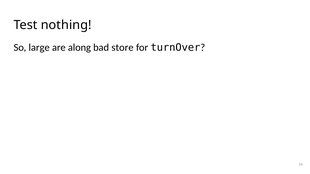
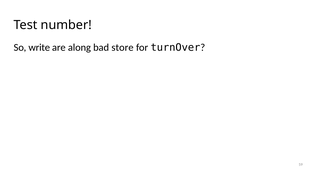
nothing: nothing -> number (66, 25)
large: large -> write (39, 48)
